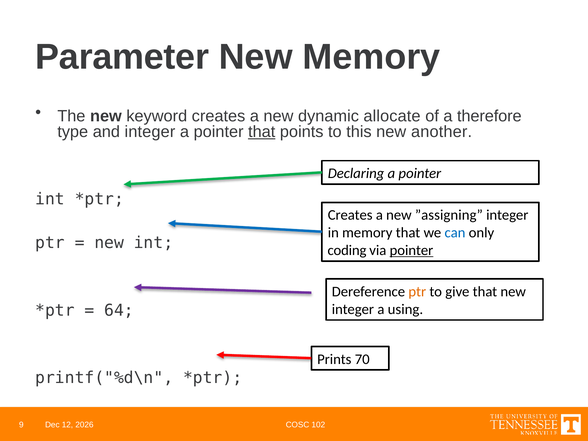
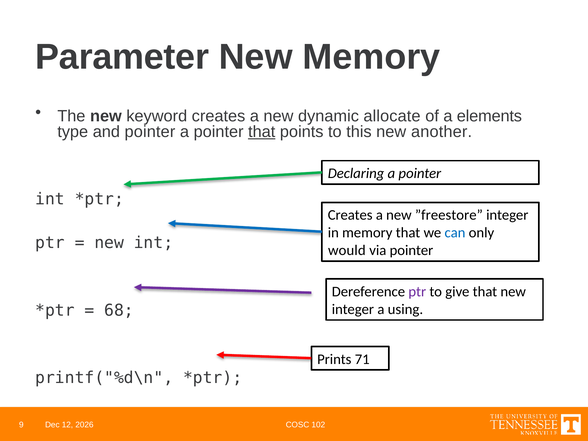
therefore: therefore -> elements (489, 116)
and integer: integer -> pointer (150, 132)
”assigning: ”assigning -> ”freestore (449, 215)
coding: coding -> would (347, 250)
pointer underline: present -> none (411, 250)
ptr colour: orange -> purple (417, 292)
64: 64 -> 68 (119, 310)
70: 70 -> 71 (362, 359)
